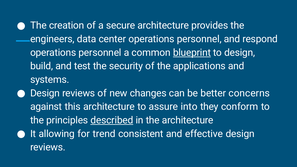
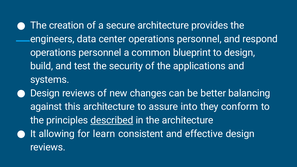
blueprint underline: present -> none (192, 53)
concerns: concerns -> balancing (249, 93)
trend: trend -> learn (104, 134)
